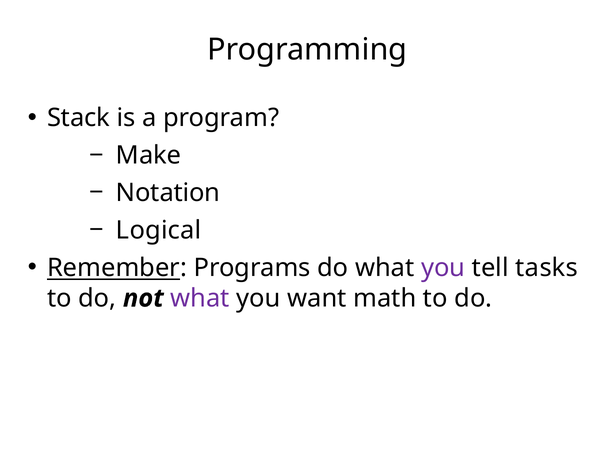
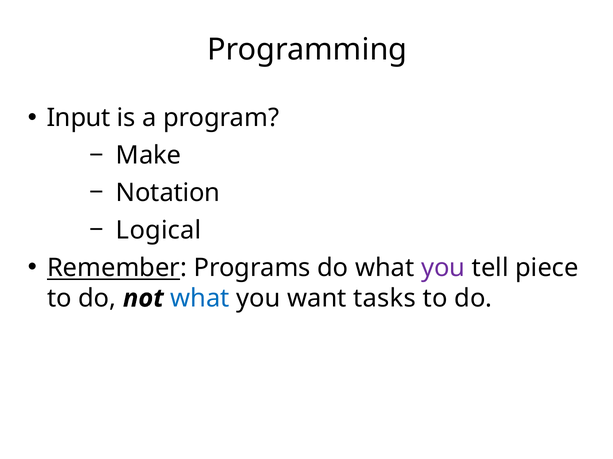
Stack: Stack -> Input (79, 118)
tasks: tasks -> piece (547, 268)
what colour: purple -> blue (200, 299)
math: math -> tasks (385, 299)
